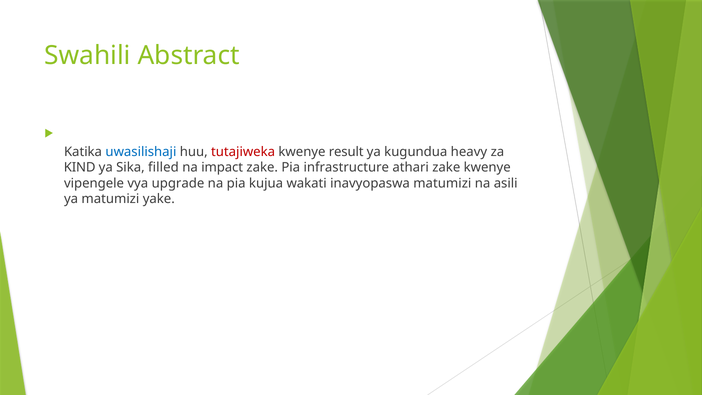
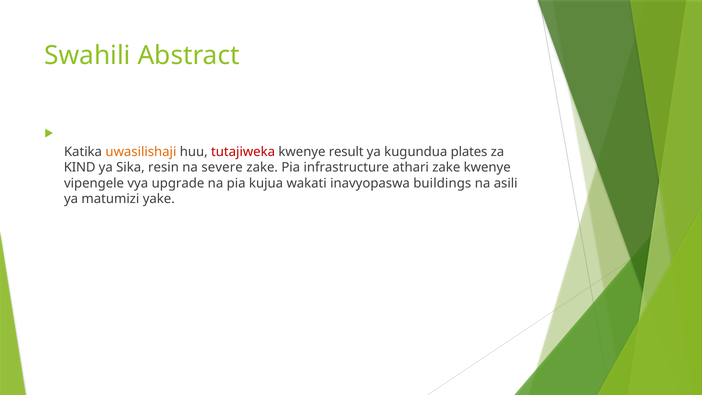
uwasilishaji colour: blue -> orange (141, 152)
heavy: heavy -> plates (469, 152)
filled: filled -> resin (164, 167)
impact: impact -> severe (222, 167)
inavyopaswa matumizi: matumizi -> buildings (442, 183)
